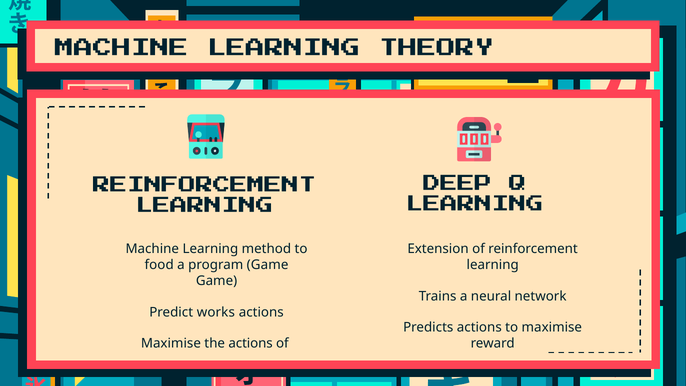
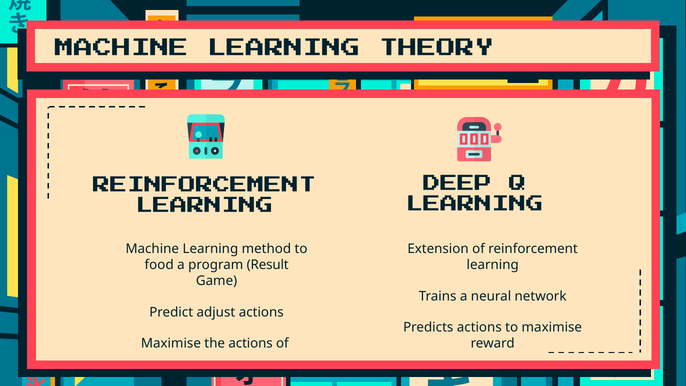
program Game: Game -> Result (268, 265)
works: works -> adjust (216, 312)
